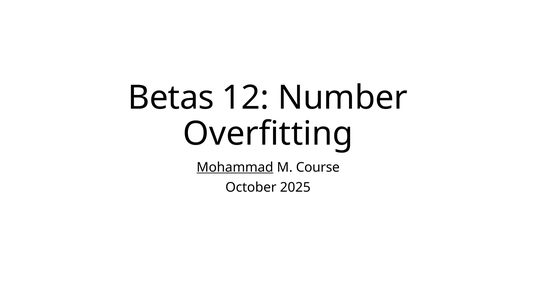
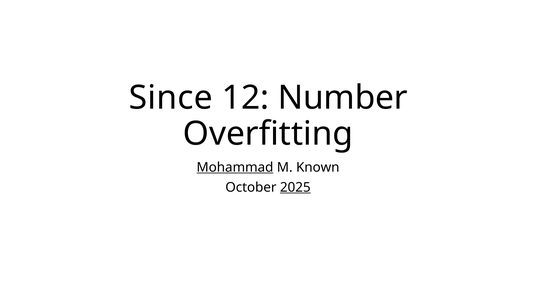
Betas: Betas -> Since (171, 98)
Course: Course -> Known (318, 168)
2025 underline: none -> present (295, 188)
